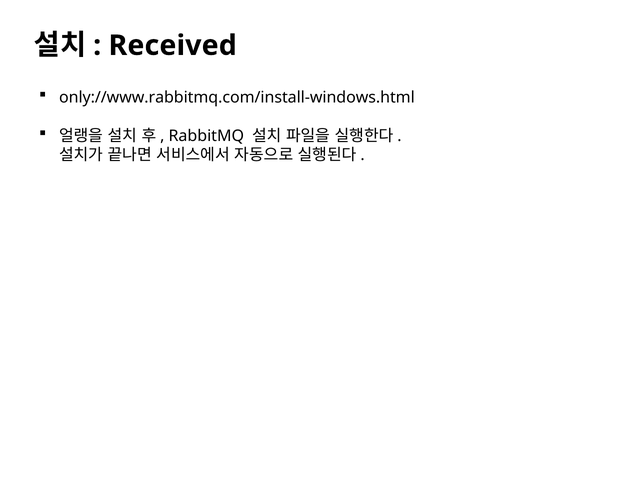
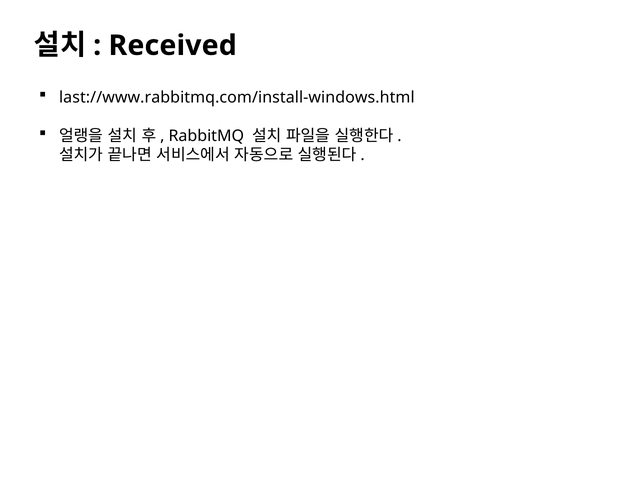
only://www.rabbitmq.com/install-windows.html: only://www.rabbitmq.com/install-windows.html -> last://www.rabbitmq.com/install-windows.html (237, 98)
